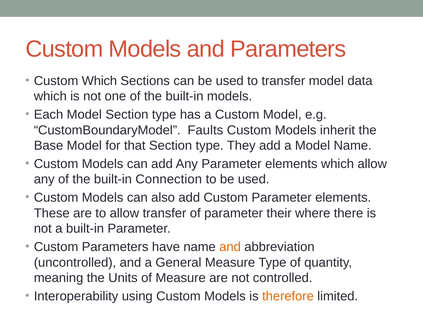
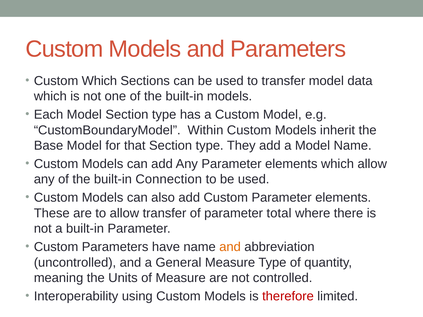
Faults: Faults -> Within (205, 130)
their: their -> total (279, 213)
therefore colour: orange -> red (288, 296)
